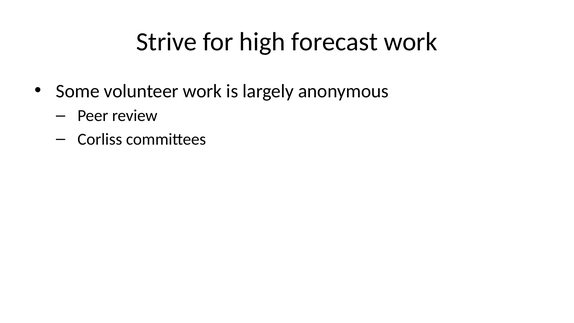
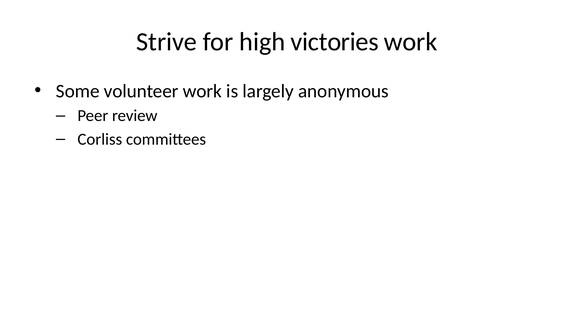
forecast: forecast -> victories (335, 42)
